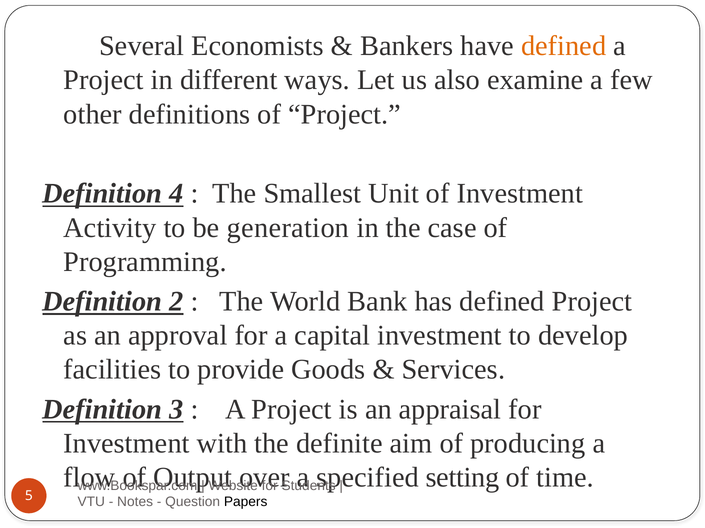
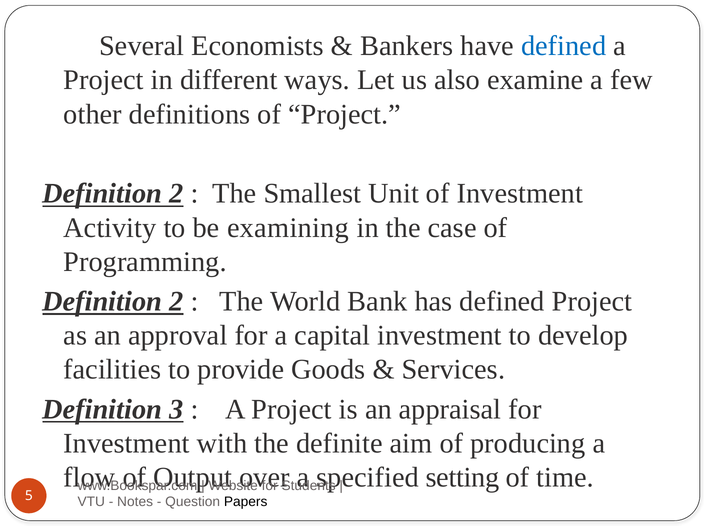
defined colour: orange -> blue (564, 46)
4: 4 -> 2 (176, 194)
generation: generation -> examining (288, 228)
